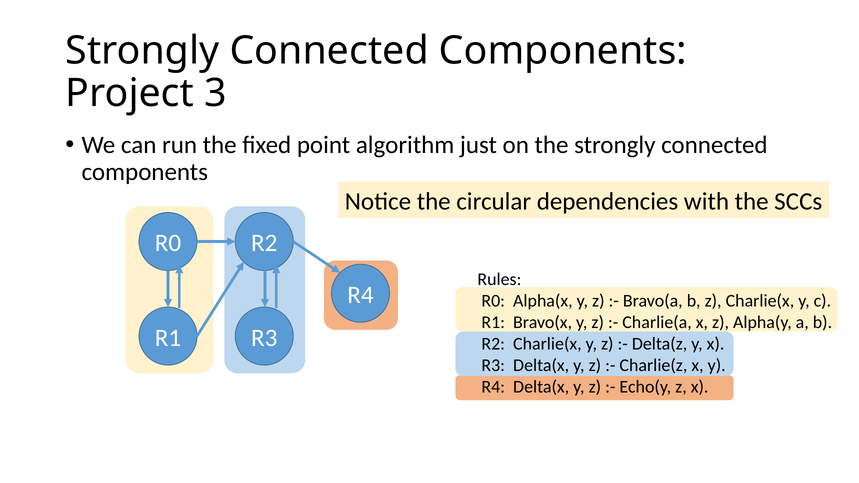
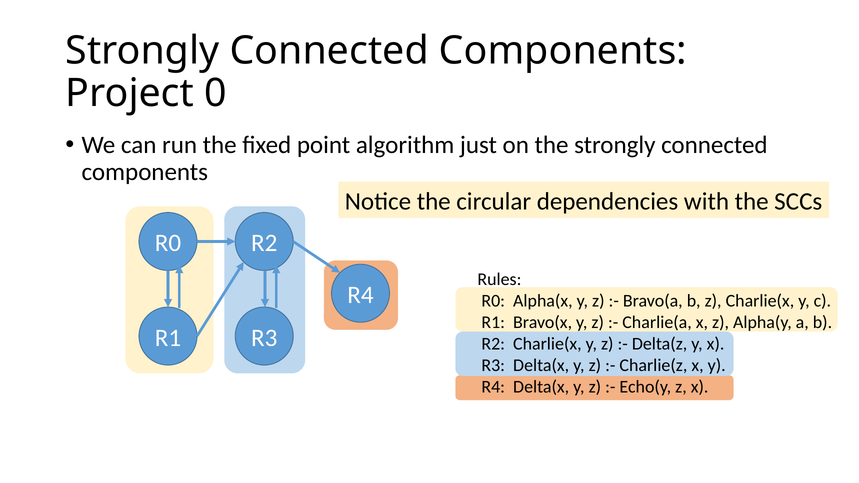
3: 3 -> 0 (216, 93)
